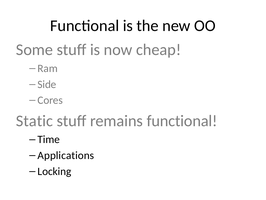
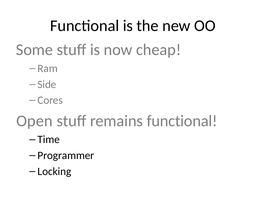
Static: Static -> Open (34, 121)
Applications: Applications -> Programmer (66, 155)
